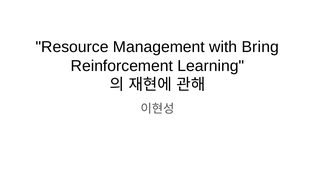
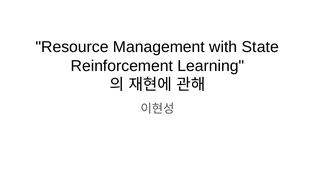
Bring: Bring -> State (260, 47)
